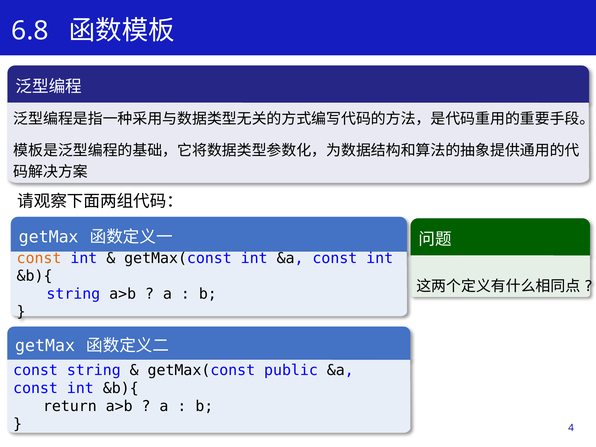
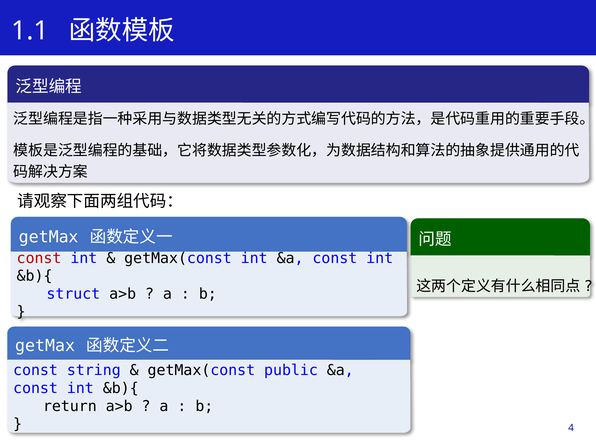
6.8: 6.8 -> 1.1 (30, 31)
const colour: orange -> red (39, 258)
string: string -> struct (73, 294)
